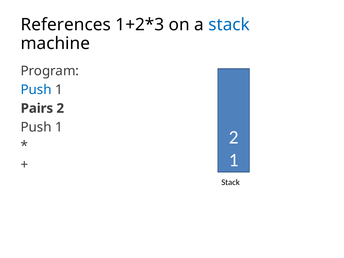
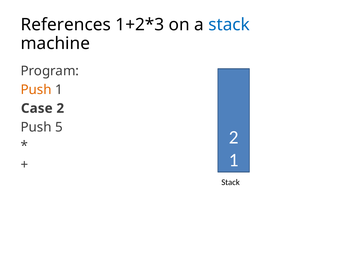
Push colour: blue -> orange (36, 90)
Pairs: Pairs -> Case (37, 108)
1: 1 -> 5 (59, 127)
